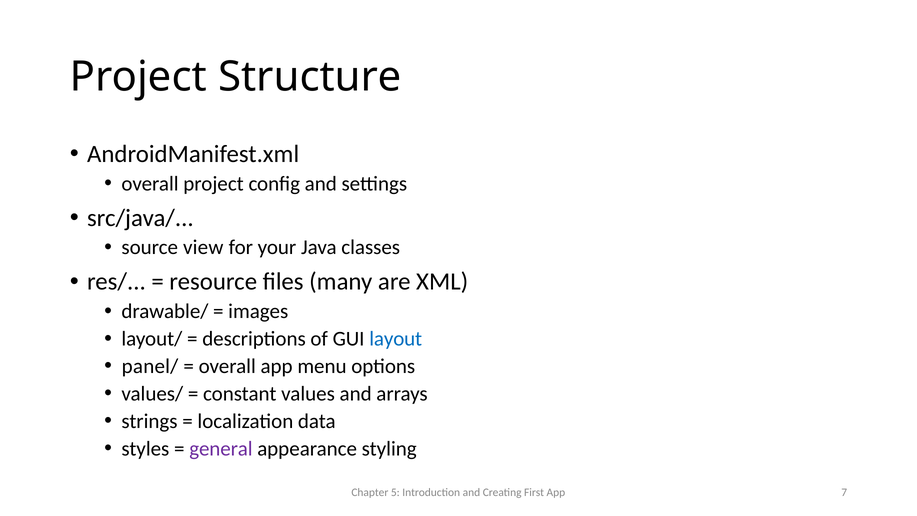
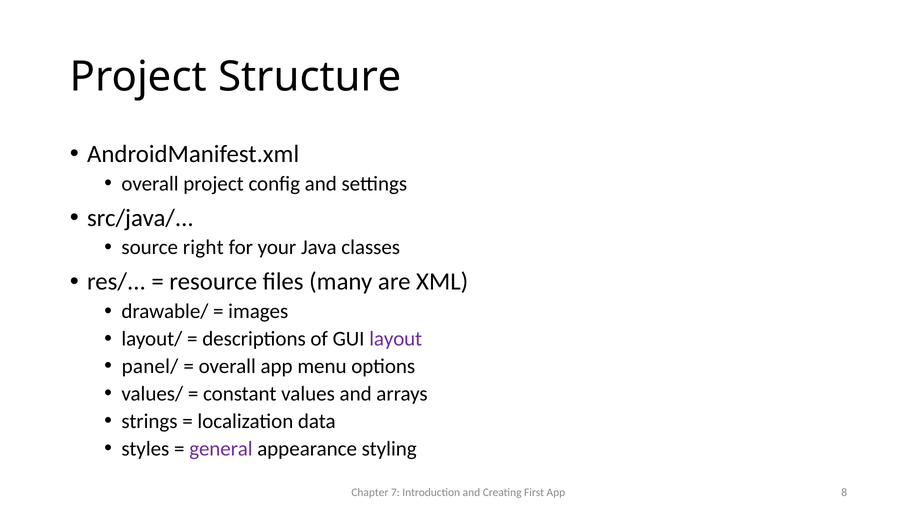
view: view -> right (203, 247)
layout colour: blue -> purple (396, 339)
5: 5 -> 7 (395, 492)
7: 7 -> 8 (844, 492)
